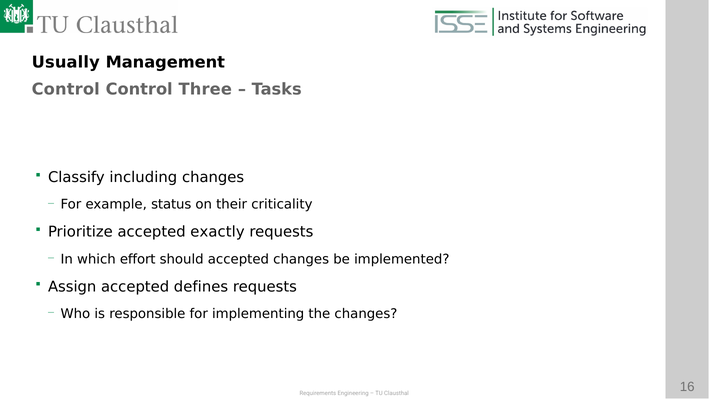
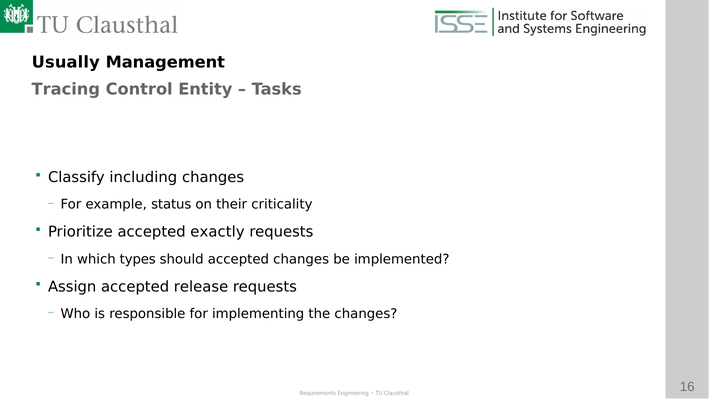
Control: Control -> Tracing (66, 89)
Three: Three -> Entity (205, 89)
effort: effort -> types (138, 259)
defines: defines -> release (201, 287)
